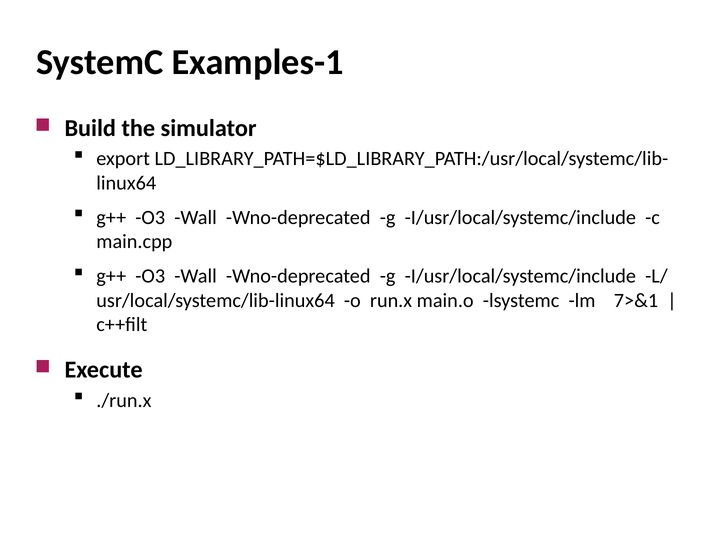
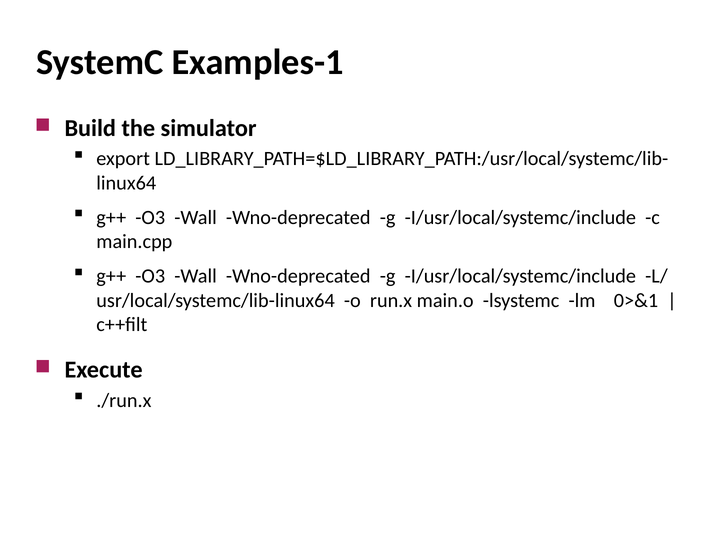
7>&1: 7>&1 -> 0>&1 (636, 300)
